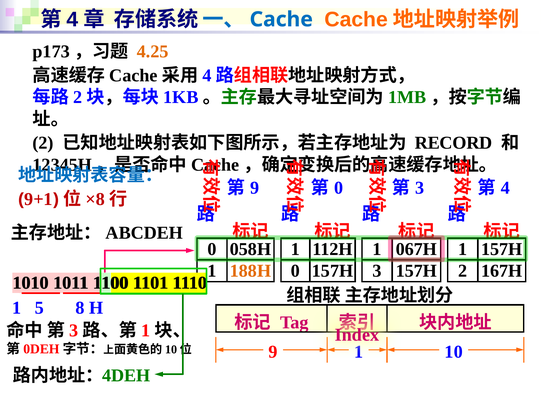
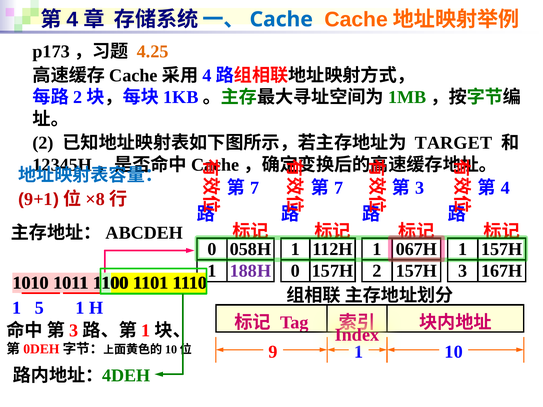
RECORD: RECORD -> TARGET (453, 143)
9: 9 -> 7 (255, 188)
0: 0 -> 7 (339, 188)
188H colour: orange -> purple (250, 271)
157H 3: 3 -> 2 (377, 271)
157H 2: 2 -> 3 (463, 271)
5 8: 8 -> 1 (80, 308)
